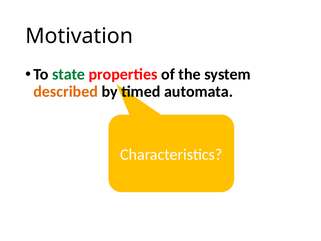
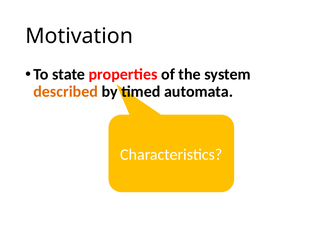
state colour: green -> black (69, 74)
